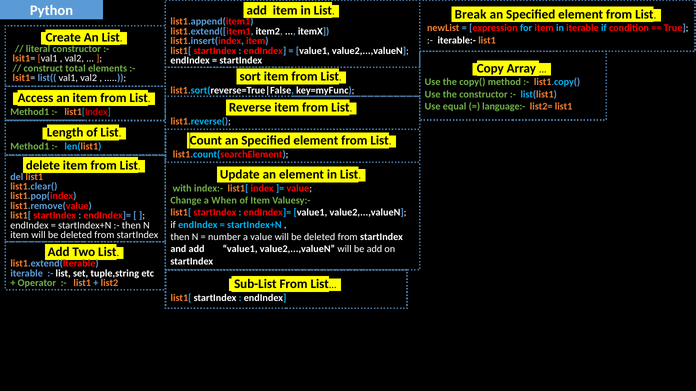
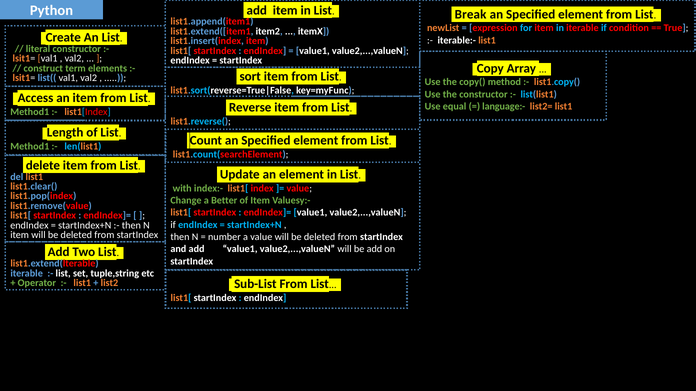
total: total -> term (76, 68)
When: When -> Better (224, 201)
